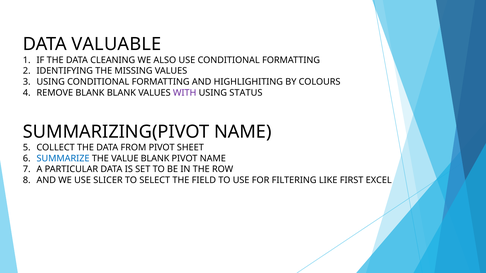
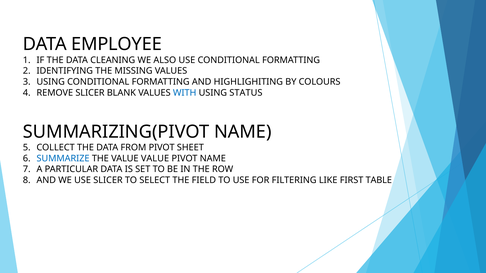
VALUABLE: VALUABLE -> EMPLOYEE (116, 44)
REMOVE BLANK: BLANK -> SLICER (90, 93)
WITH colour: purple -> blue (185, 93)
VALUE BLANK: BLANK -> VALUE (155, 159)
EXCEL: EXCEL -> TABLE (379, 180)
